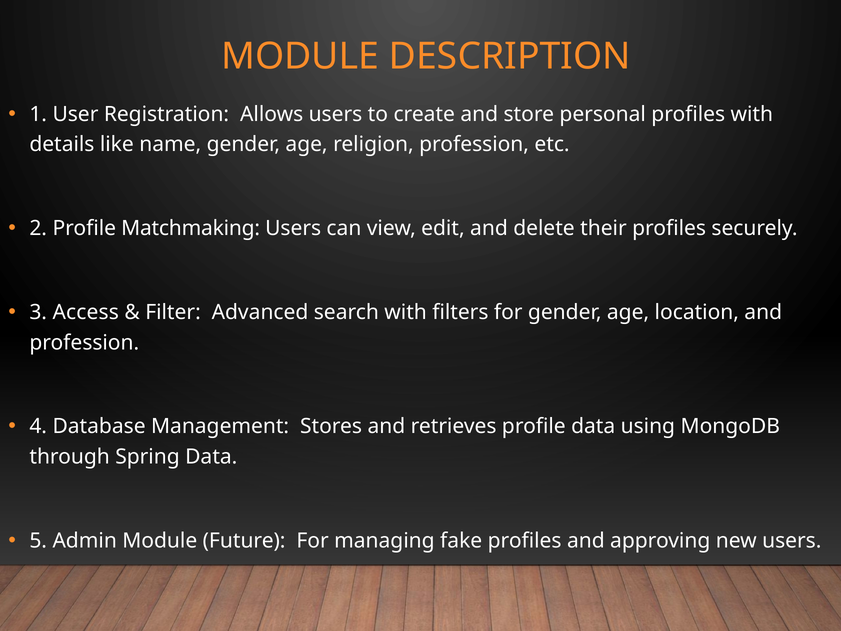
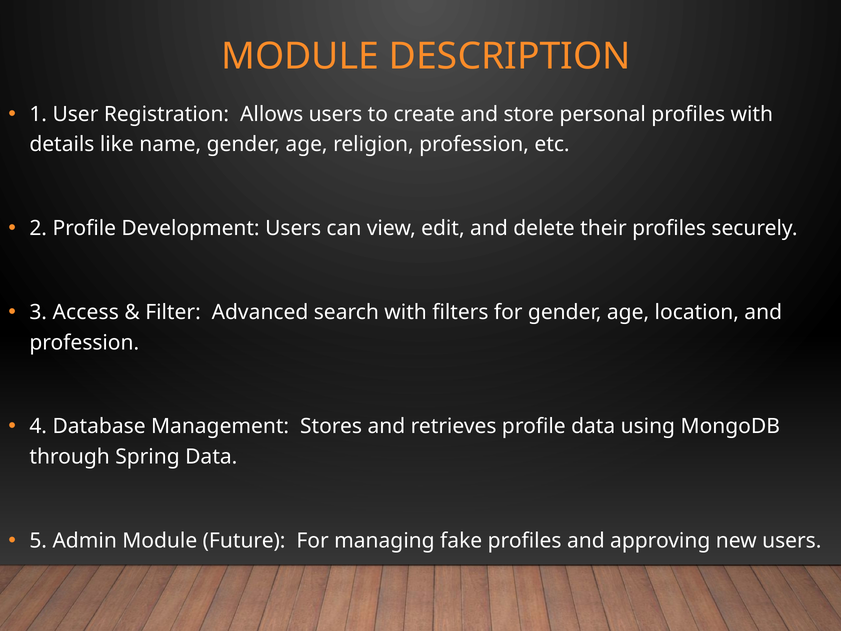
Matchmaking: Matchmaking -> Development (191, 228)
